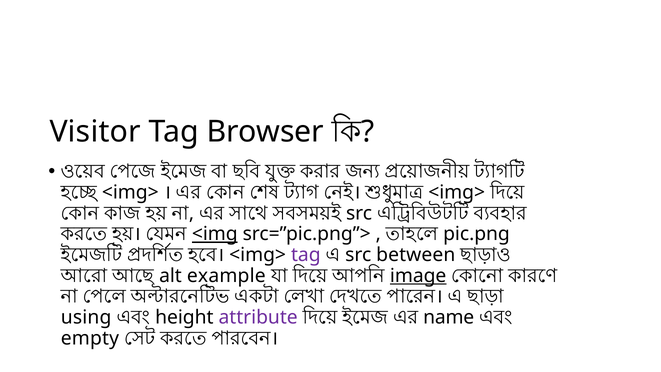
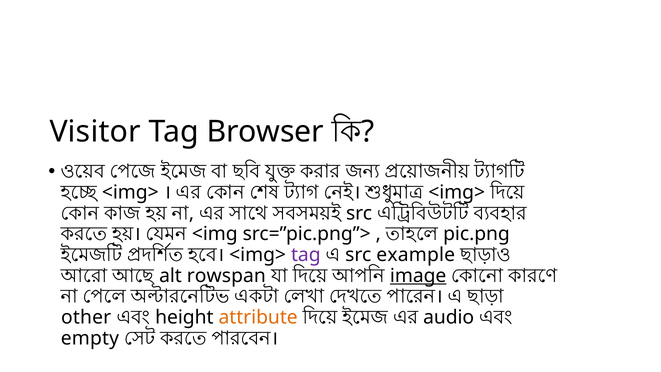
<img underline: present -> none (215, 234)
between: between -> example (416, 255)
example: example -> rowspan (226, 276)
using: using -> other (86, 317)
attribute colour: purple -> orange (258, 317)
name: name -> audio (449, 317)
